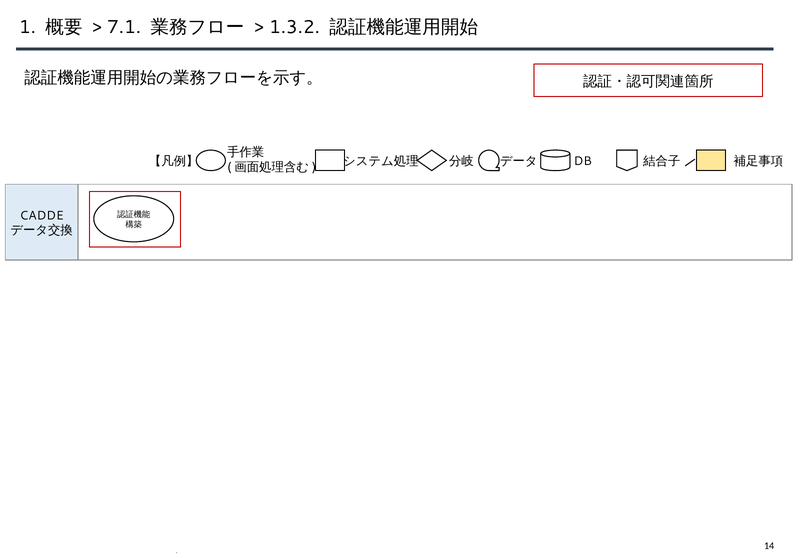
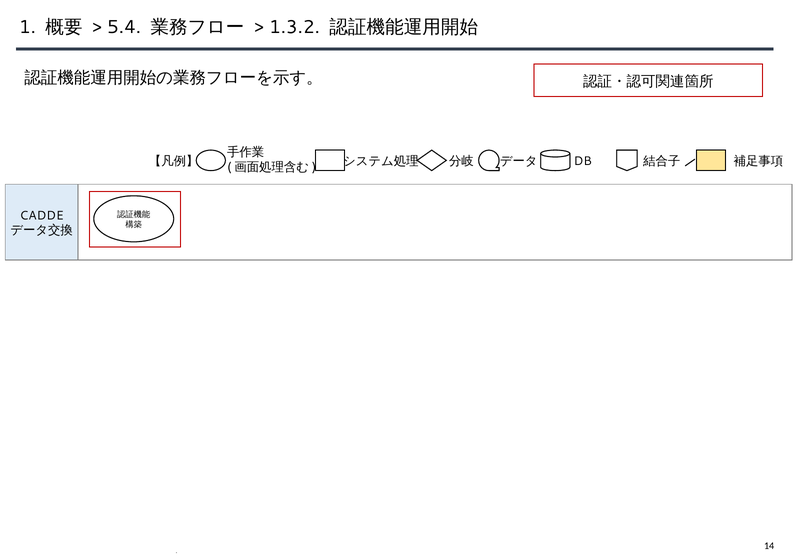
7.1: 7.1 -> 5.4 (124, 27)
